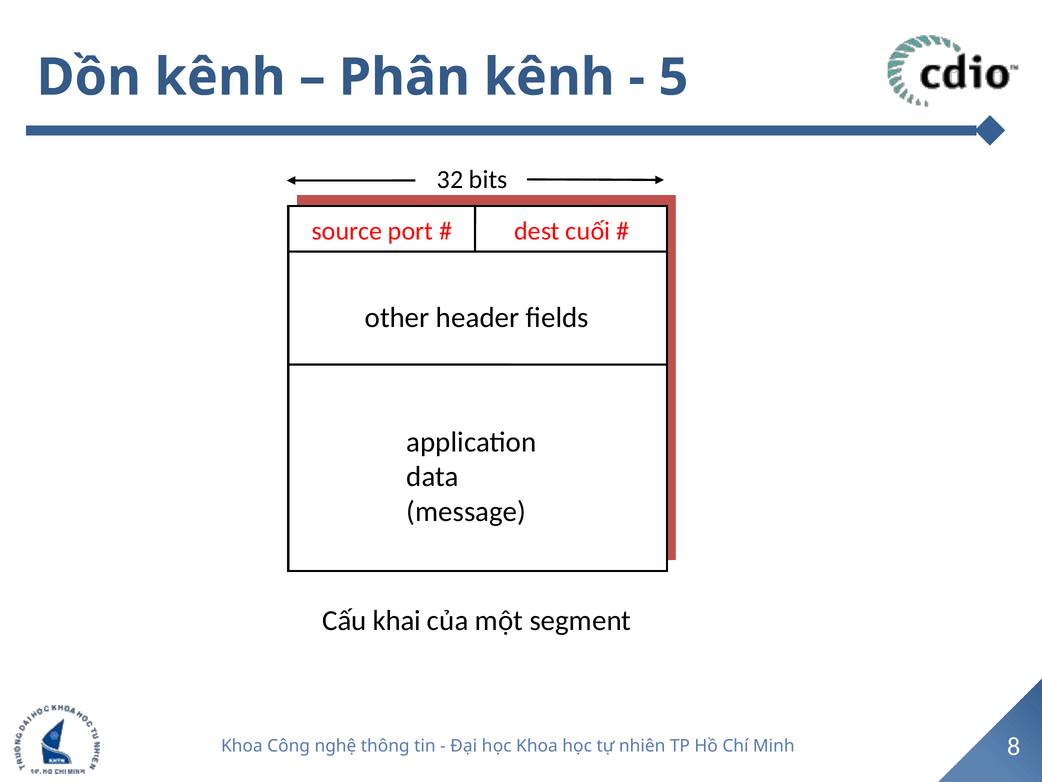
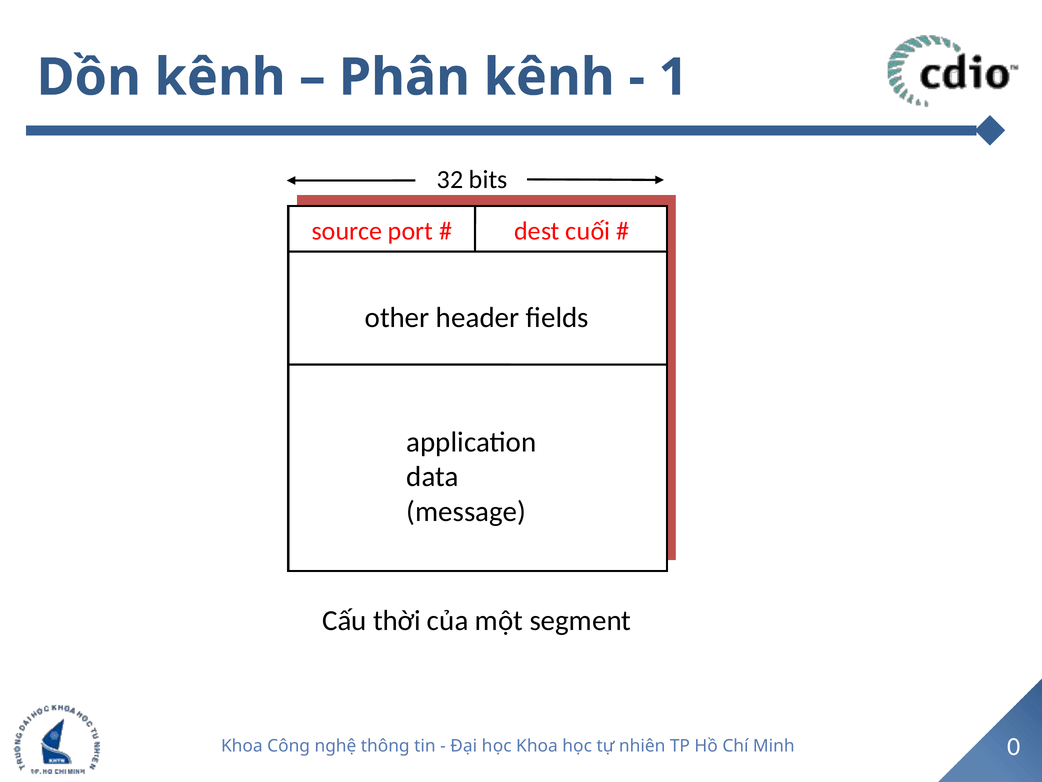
5: 5 -> 1 (673, 77)
khai: khai -> thời (397, 620)
8: 8 -> 0 (1014, 746)
